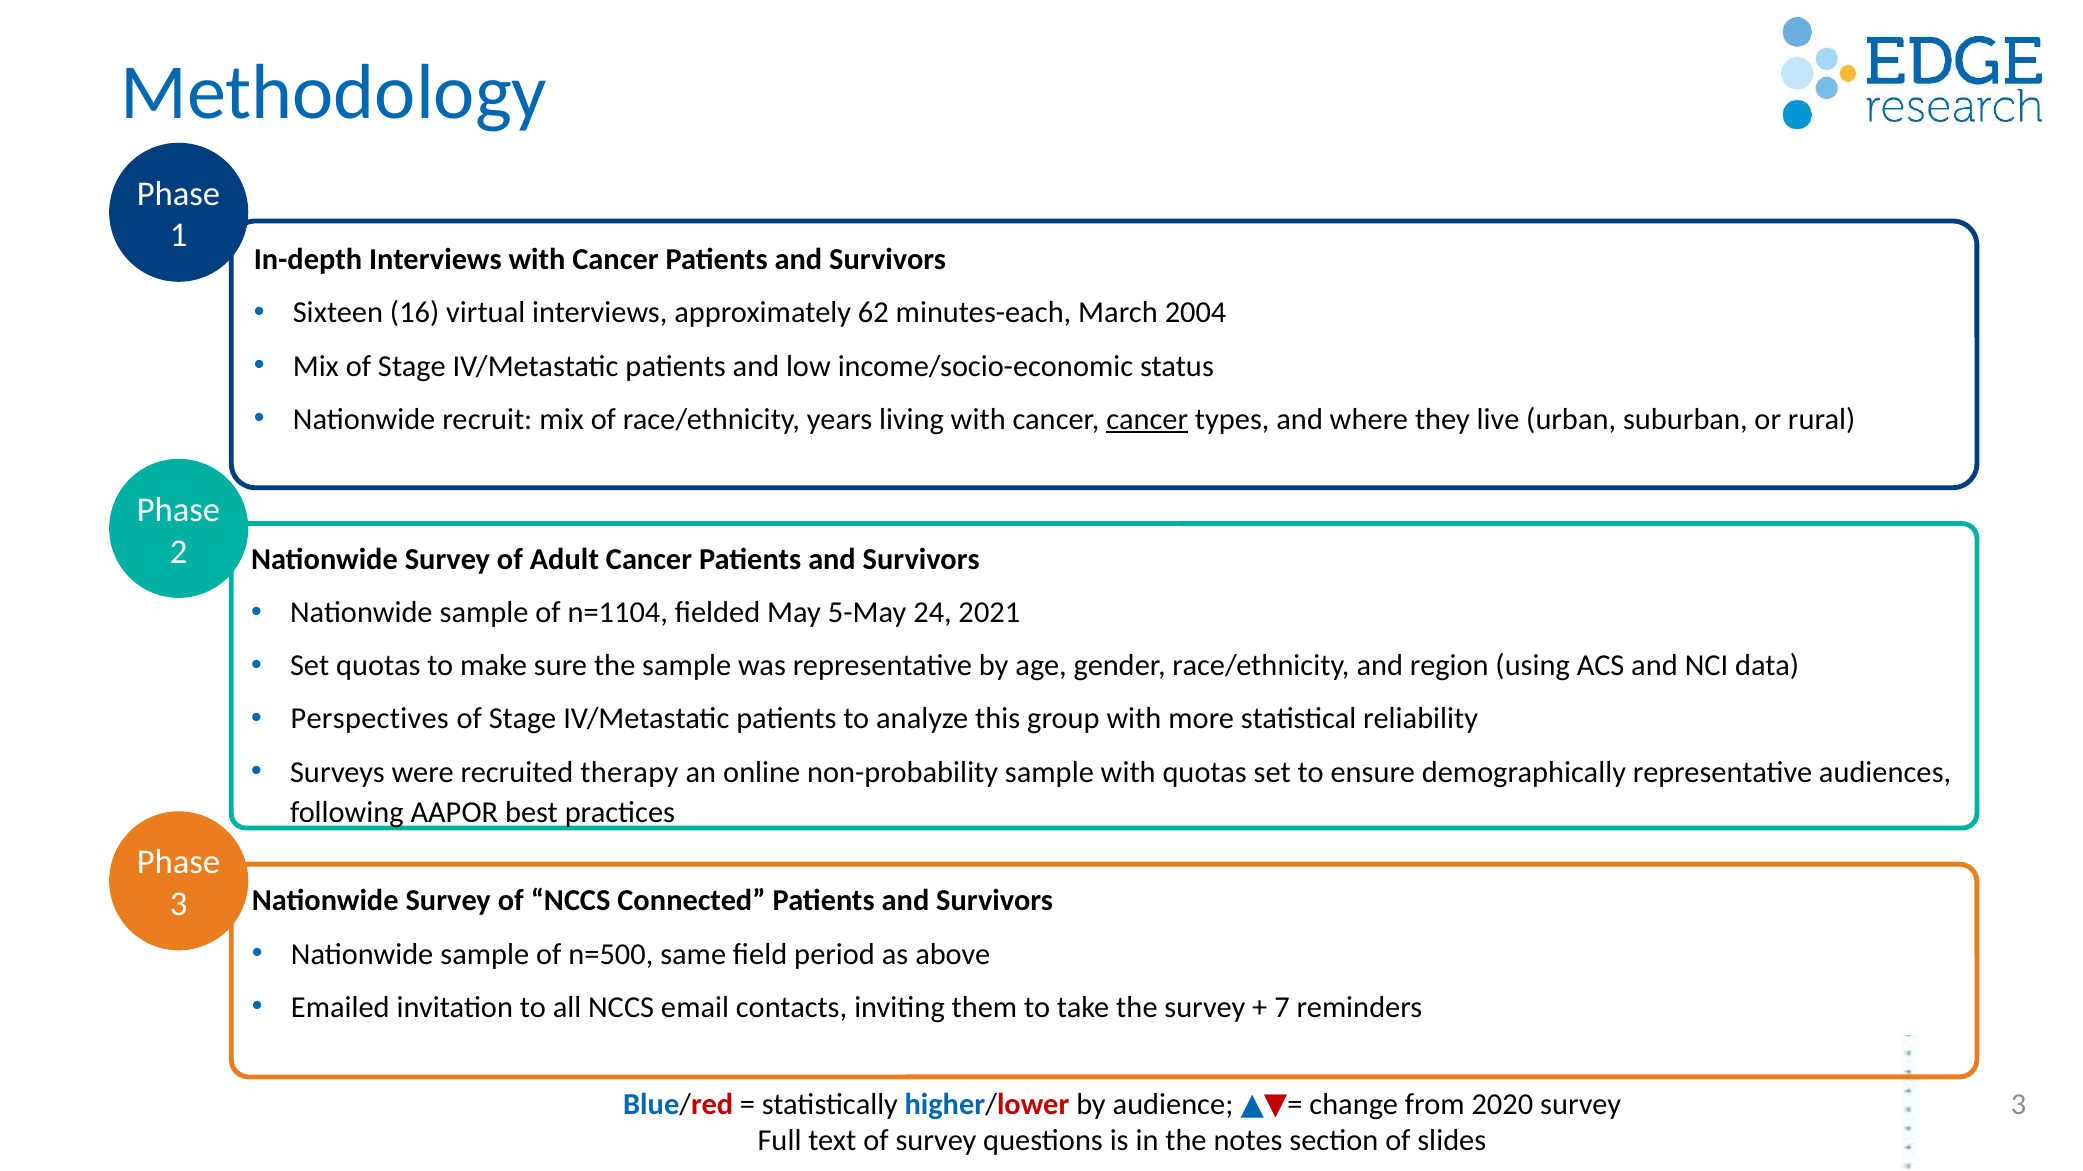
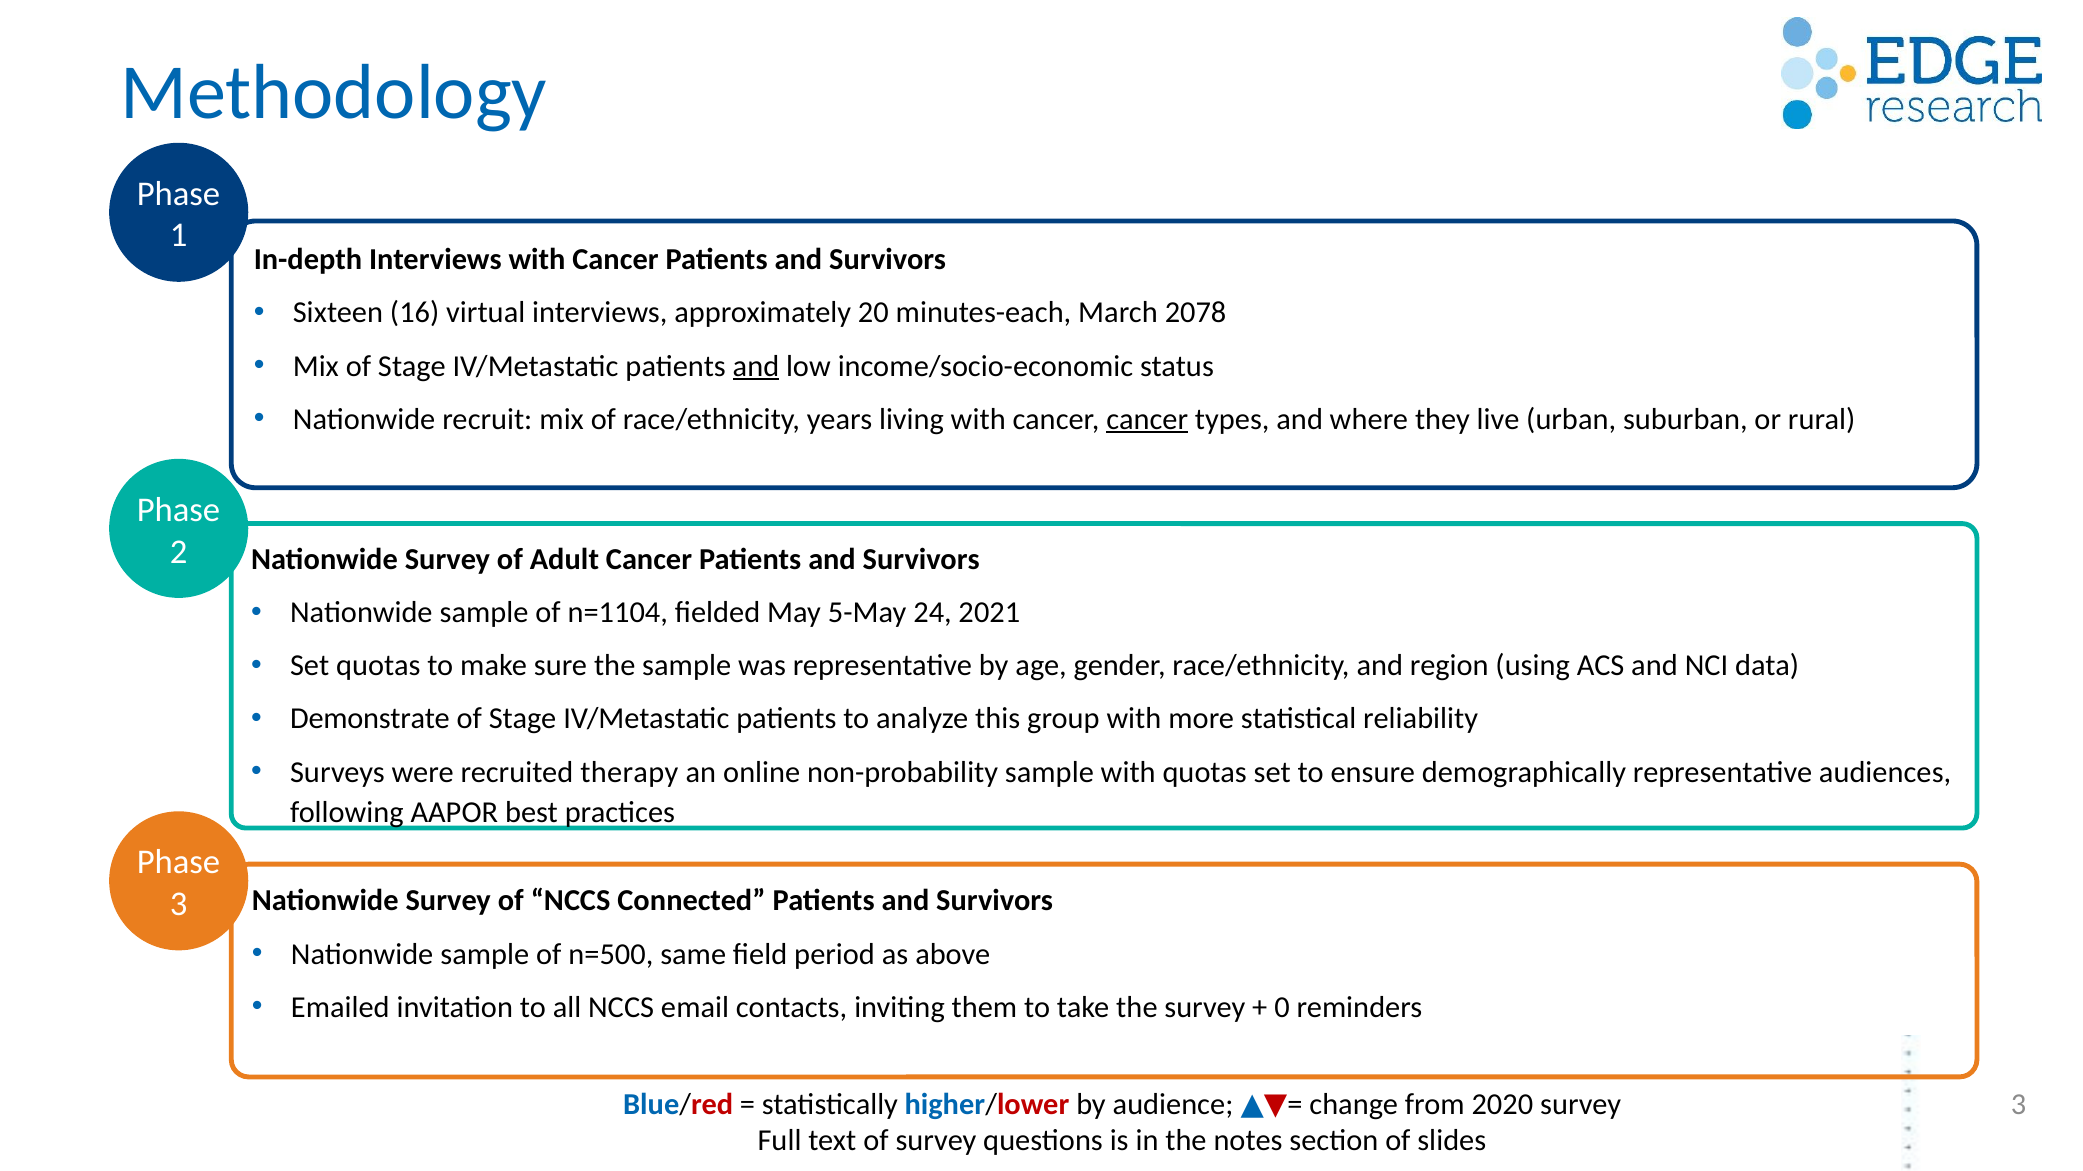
62: 62 -> 20 (873, 313)
2004: 2004 -> 2078 (1196, 313)
and underline: none -> present (756, 366)
Perspectives: Perspectives -> Demonstrate (370, 719)
7: 7 -> 0 (1282, 1008)
